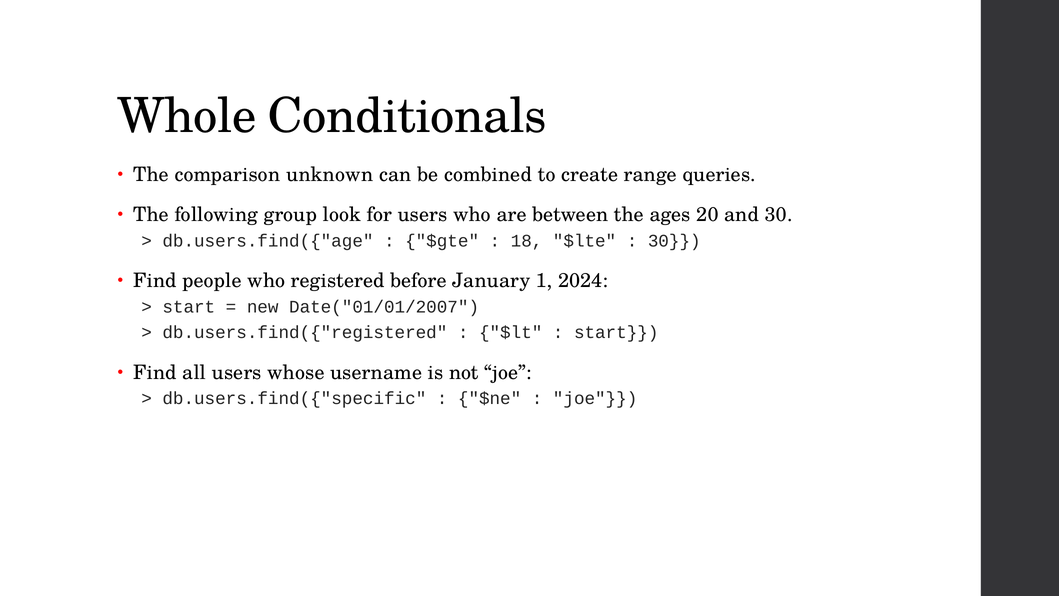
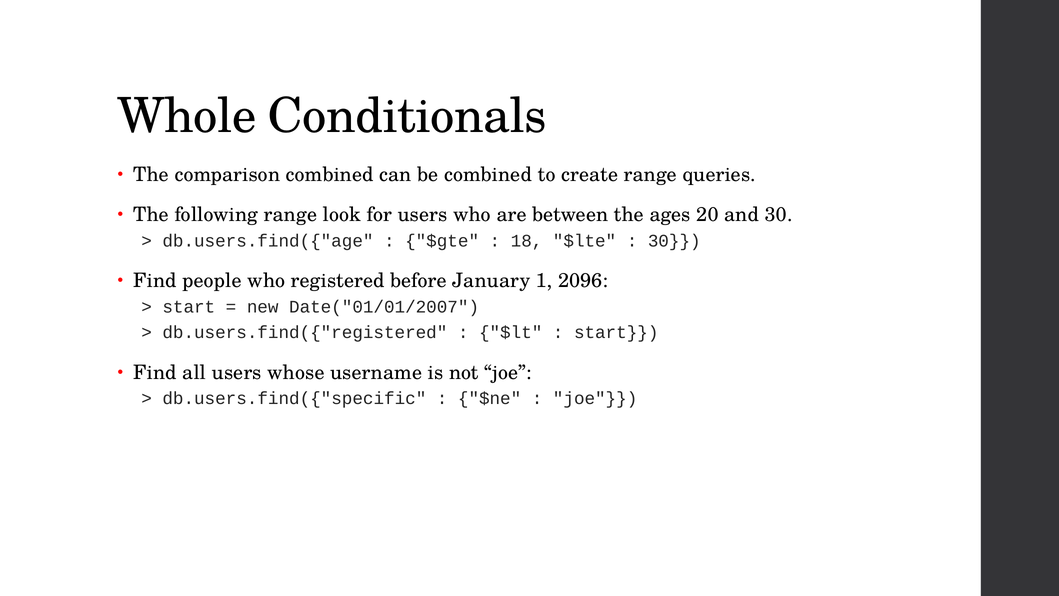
comparison unknown: unknown -> combined (330, 174)
following group: group -> range (290, 215)
2024: 2024 -> 2096 (583, 281)
